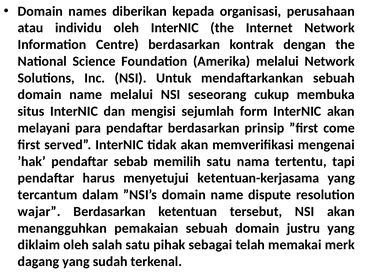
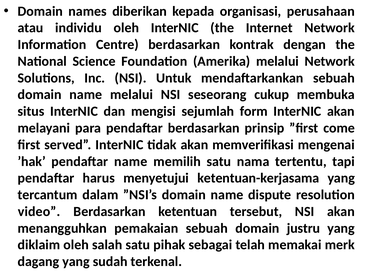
pendaftar sebab: sebab -> name (131, 162)
wajar: wajar -> video (39, 212)
